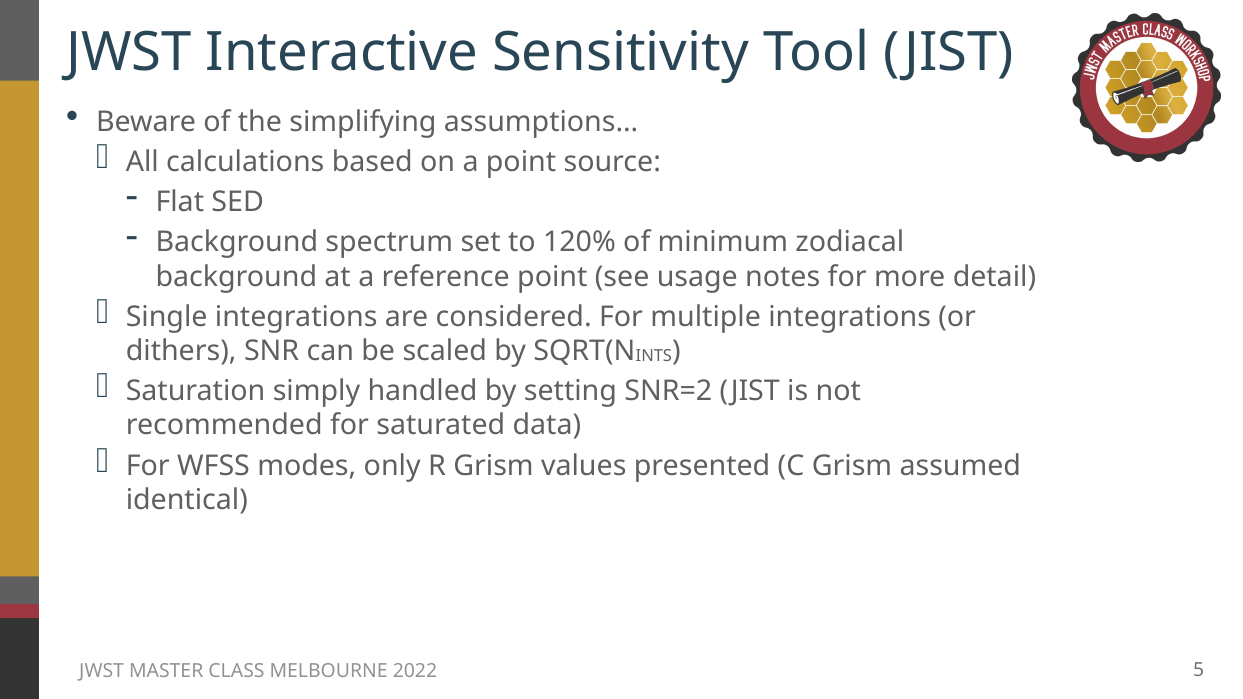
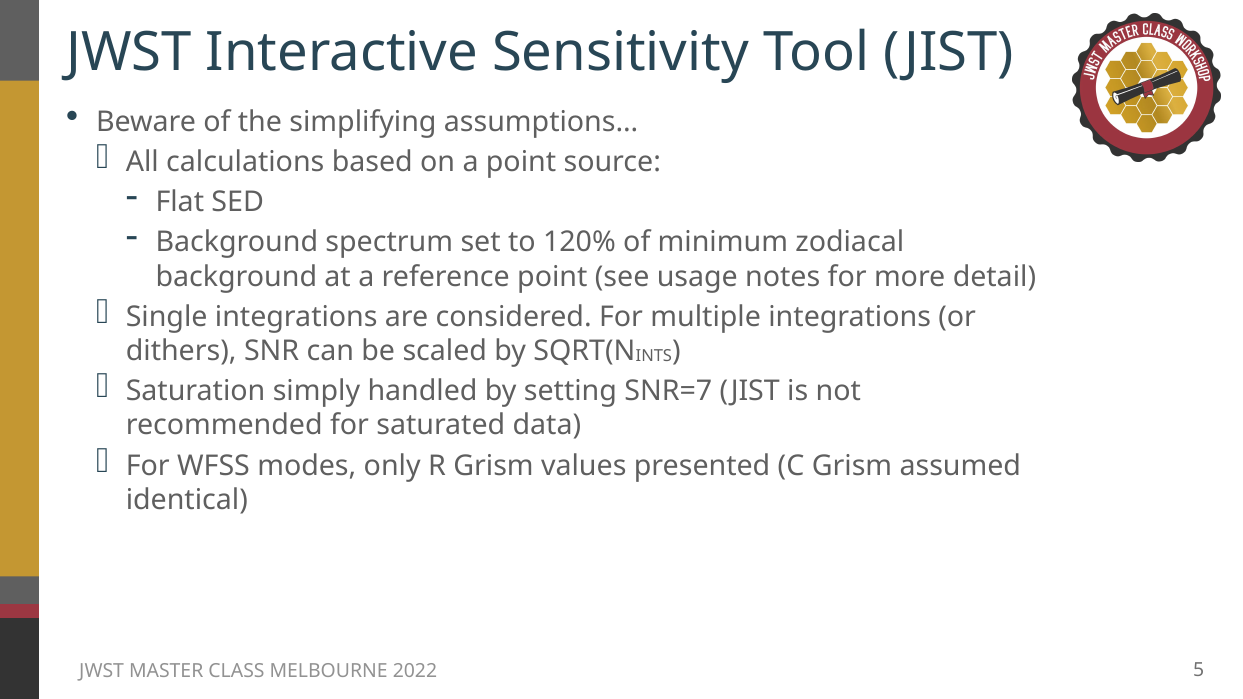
SNR=2: SNR=2 -> SNR=7 (668, 391)
